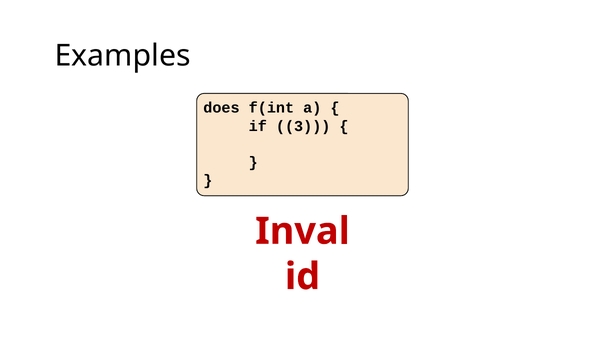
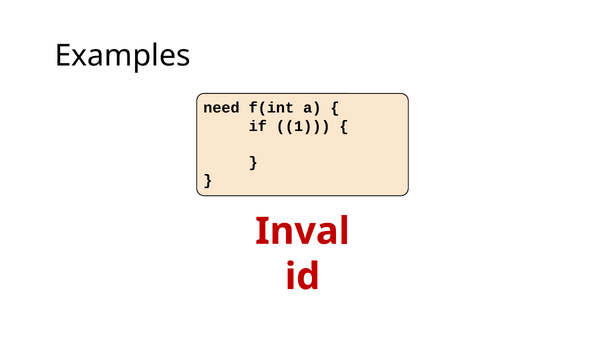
does: does -> need (221, 108)
3: 3 -> 1 (303, 126)
